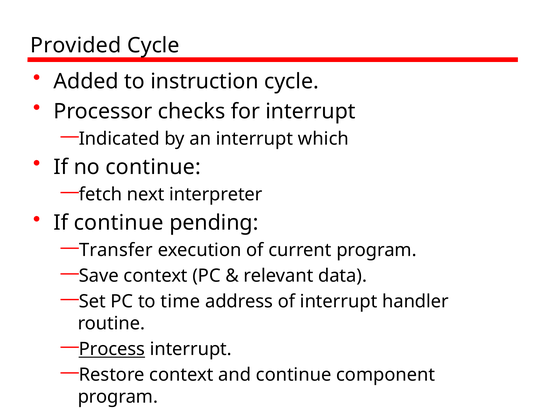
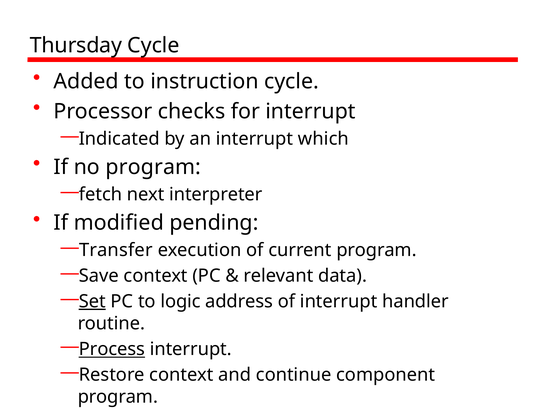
Provided: Provided -> Thursday (76, 45)
no continue: continue -> program (153, 167)
If continue: continue -> modified (119, 222)
Set underline: none -> present (92, 301)
time: time -> logic (181, 301)
